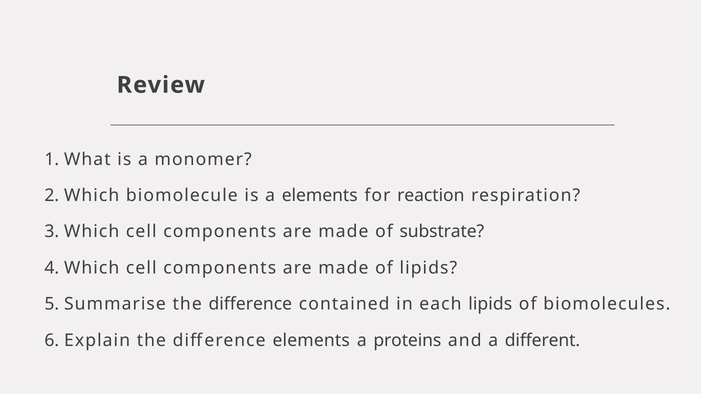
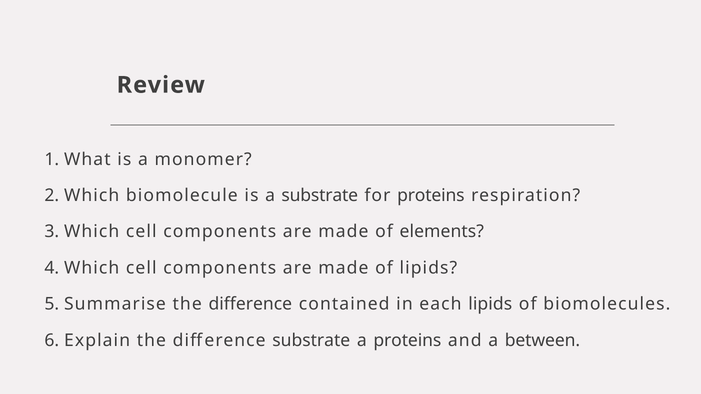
a elements: elements -> substrate (320, 196)
for reaction: reaction -> proteins (431, 196)
substrate: substrate -> elements (442, 232)
difference elements: elements -> substrate (311, 341)
different: different -> between (542, 341)
